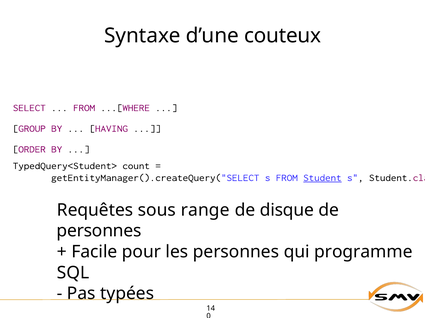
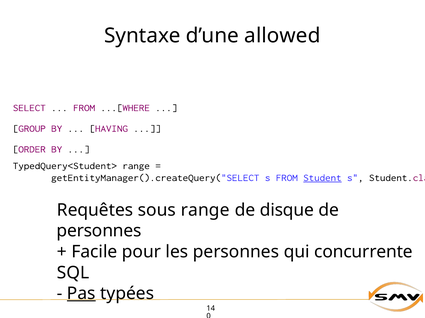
couteux: couteux -> allowed (282, 36)
TypedQuery<Student> count: count -> range (136, 166)
programme: programme -> concurrente (363, 252)
Pas underline: none -> present (81, 294)
